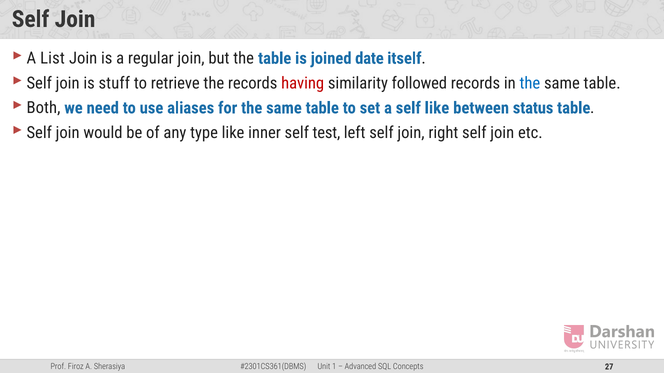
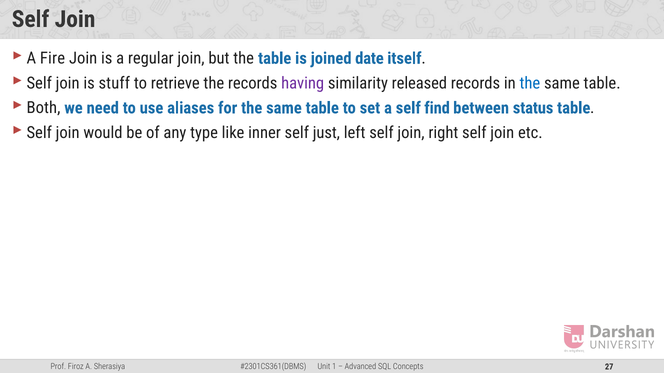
List: List -> Fire (53, 58)
having colour: red -> purple (303, 83)
followed: followed -> released (419, 83)
self like: like -> find (437, 108)
test: test -> just (326, 133)
